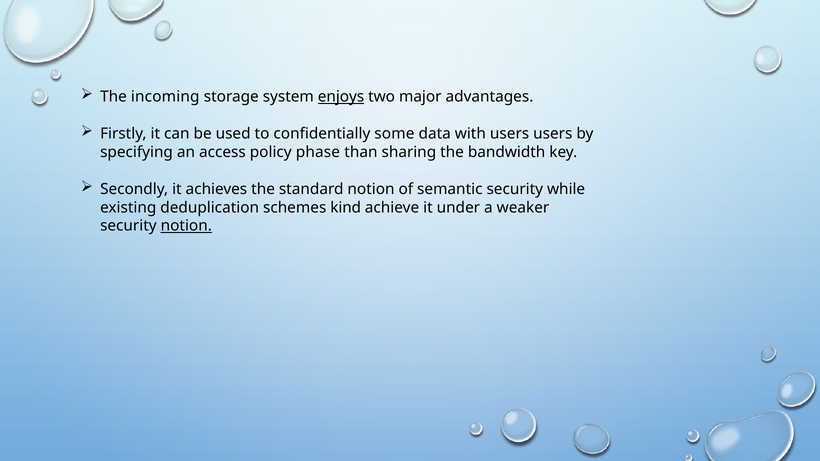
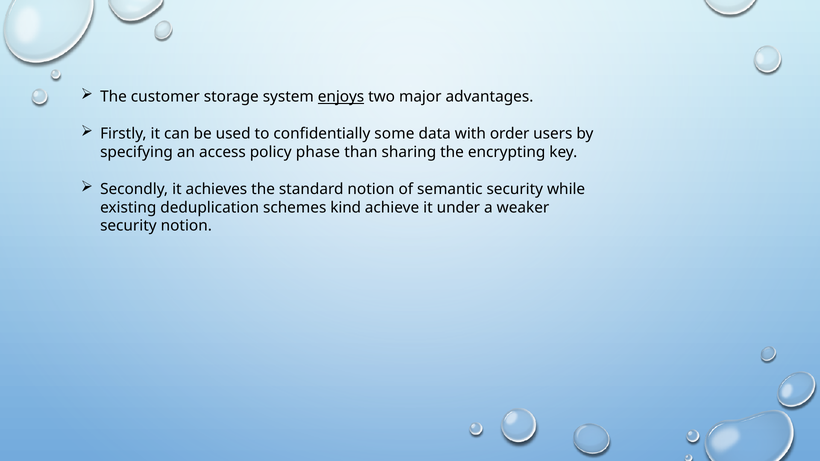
incoming: incoming -> customer (165, 97)
with users: users -> order (510, 134)
bandwidth: bandwidth -> encrypting (507, 152)
notion underline: present -> none (186, 226)
